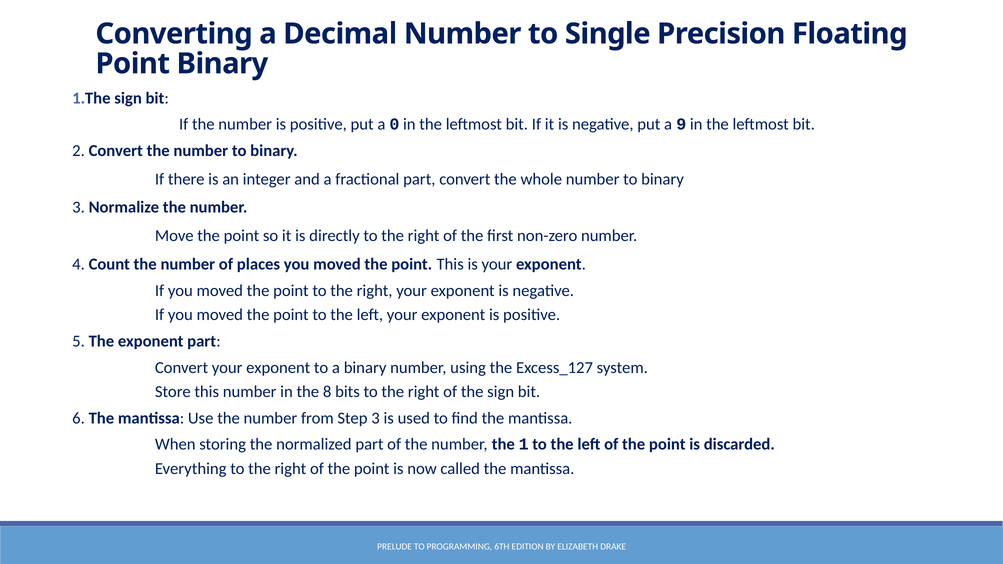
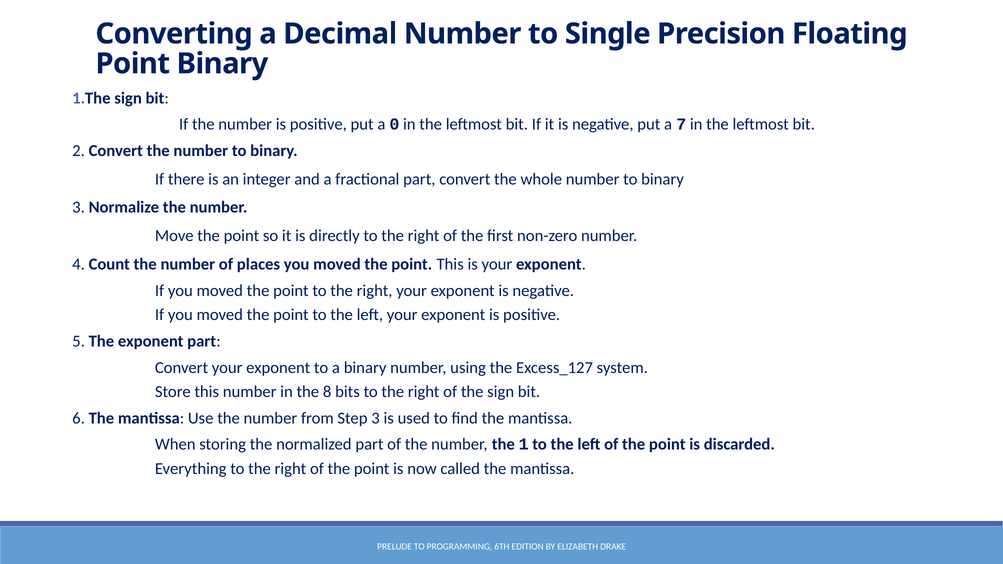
9: 9 -> 7 (681, 124)
